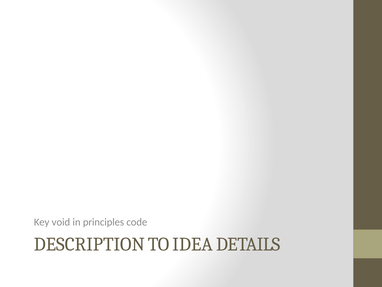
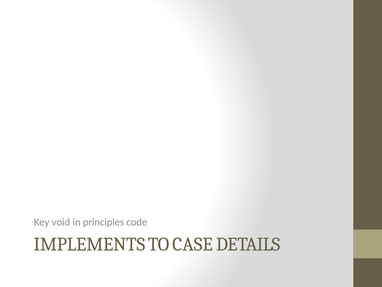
DESCRIPTION: DESCRIPTION -> IMPLEMENTS (89, 244)
IDEA: IDEA -> CASE (193, 244)
